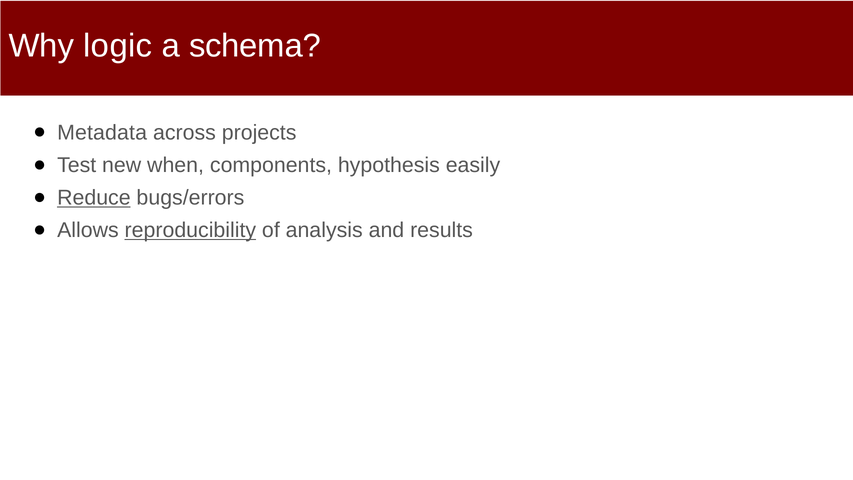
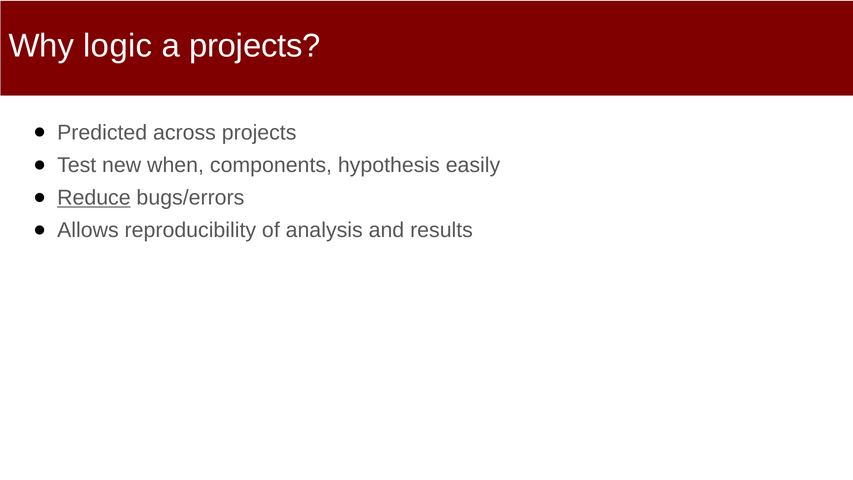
a schema: schema -> projects (255, 46)
Metadata: Metadata -> Predicted (102, 132)
reproducibility underline: present -> none (190, 230)
